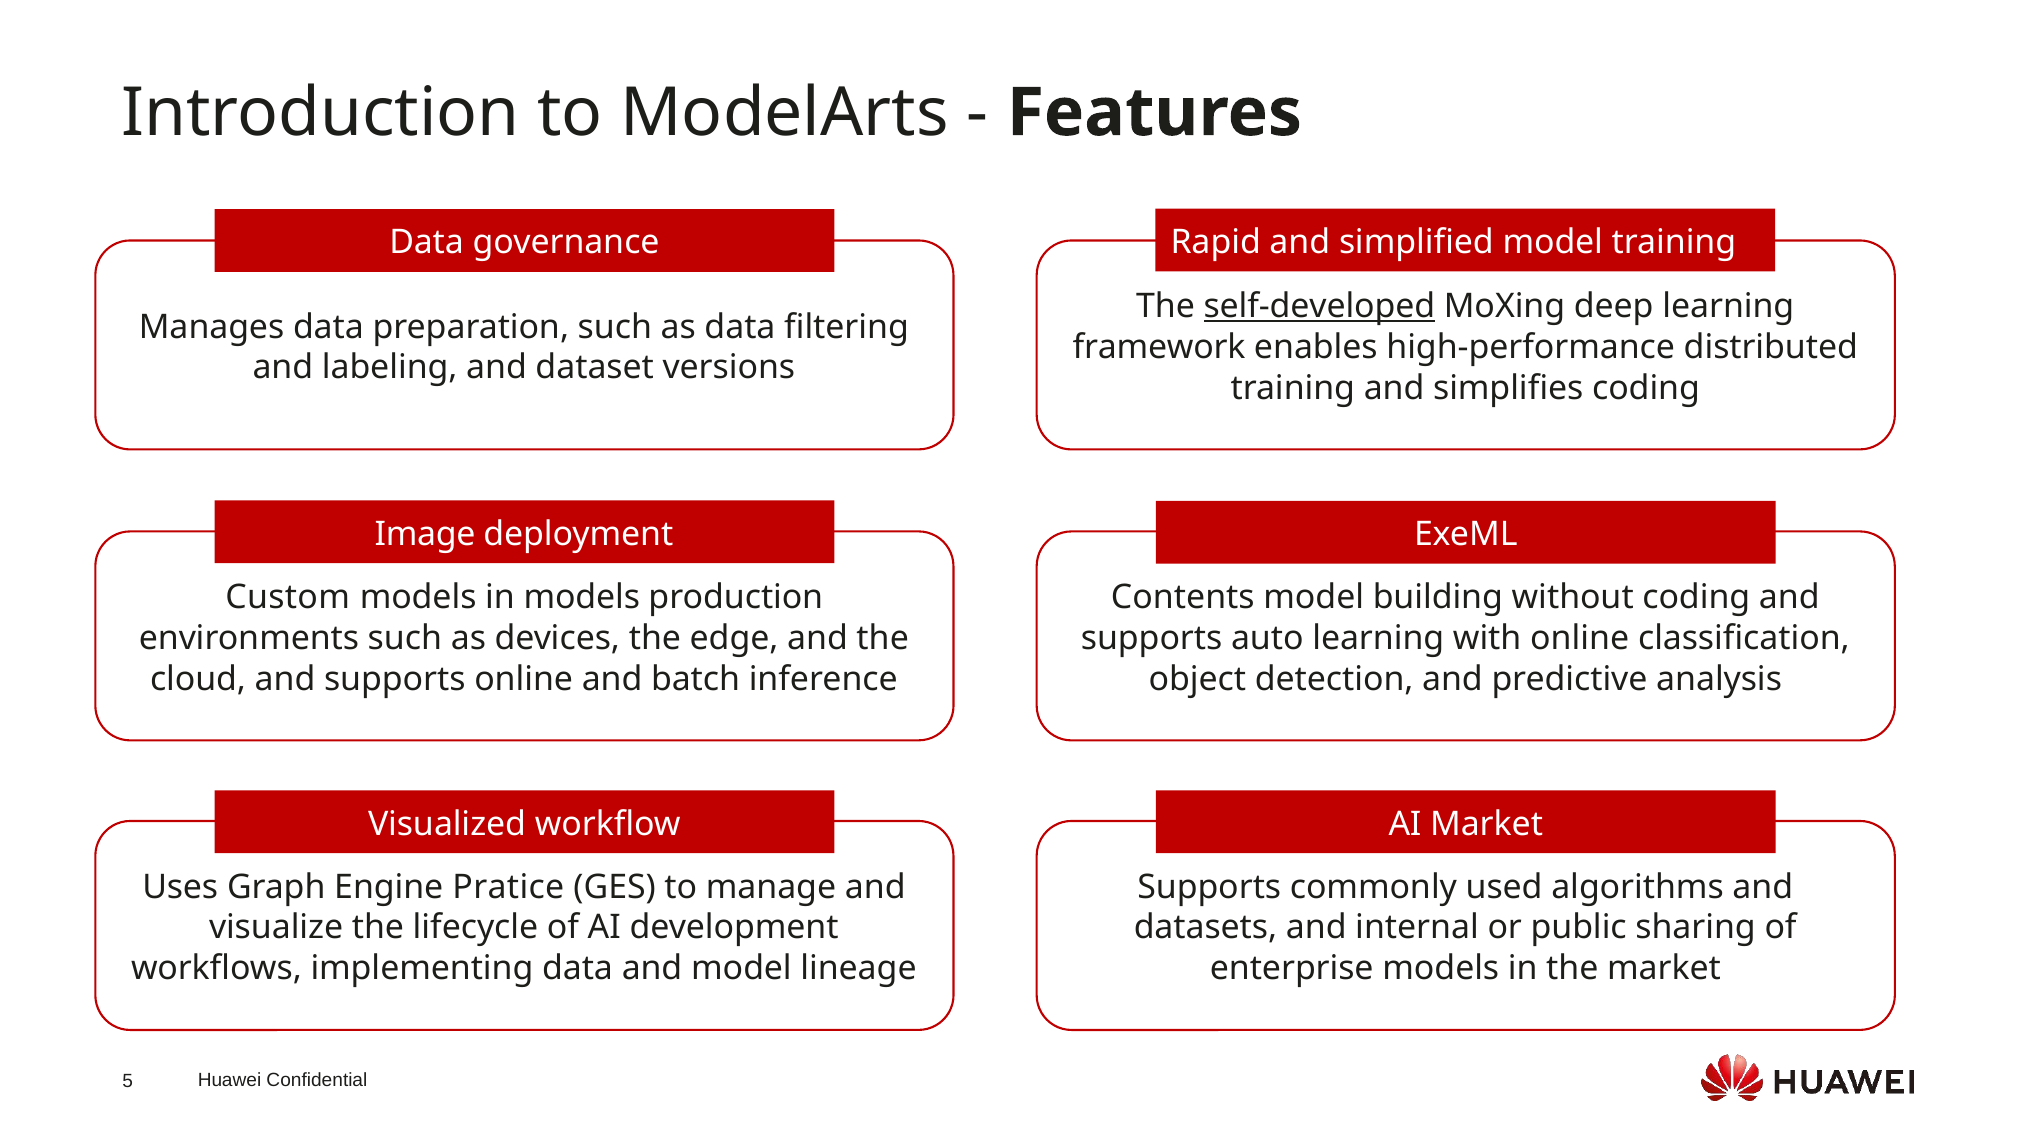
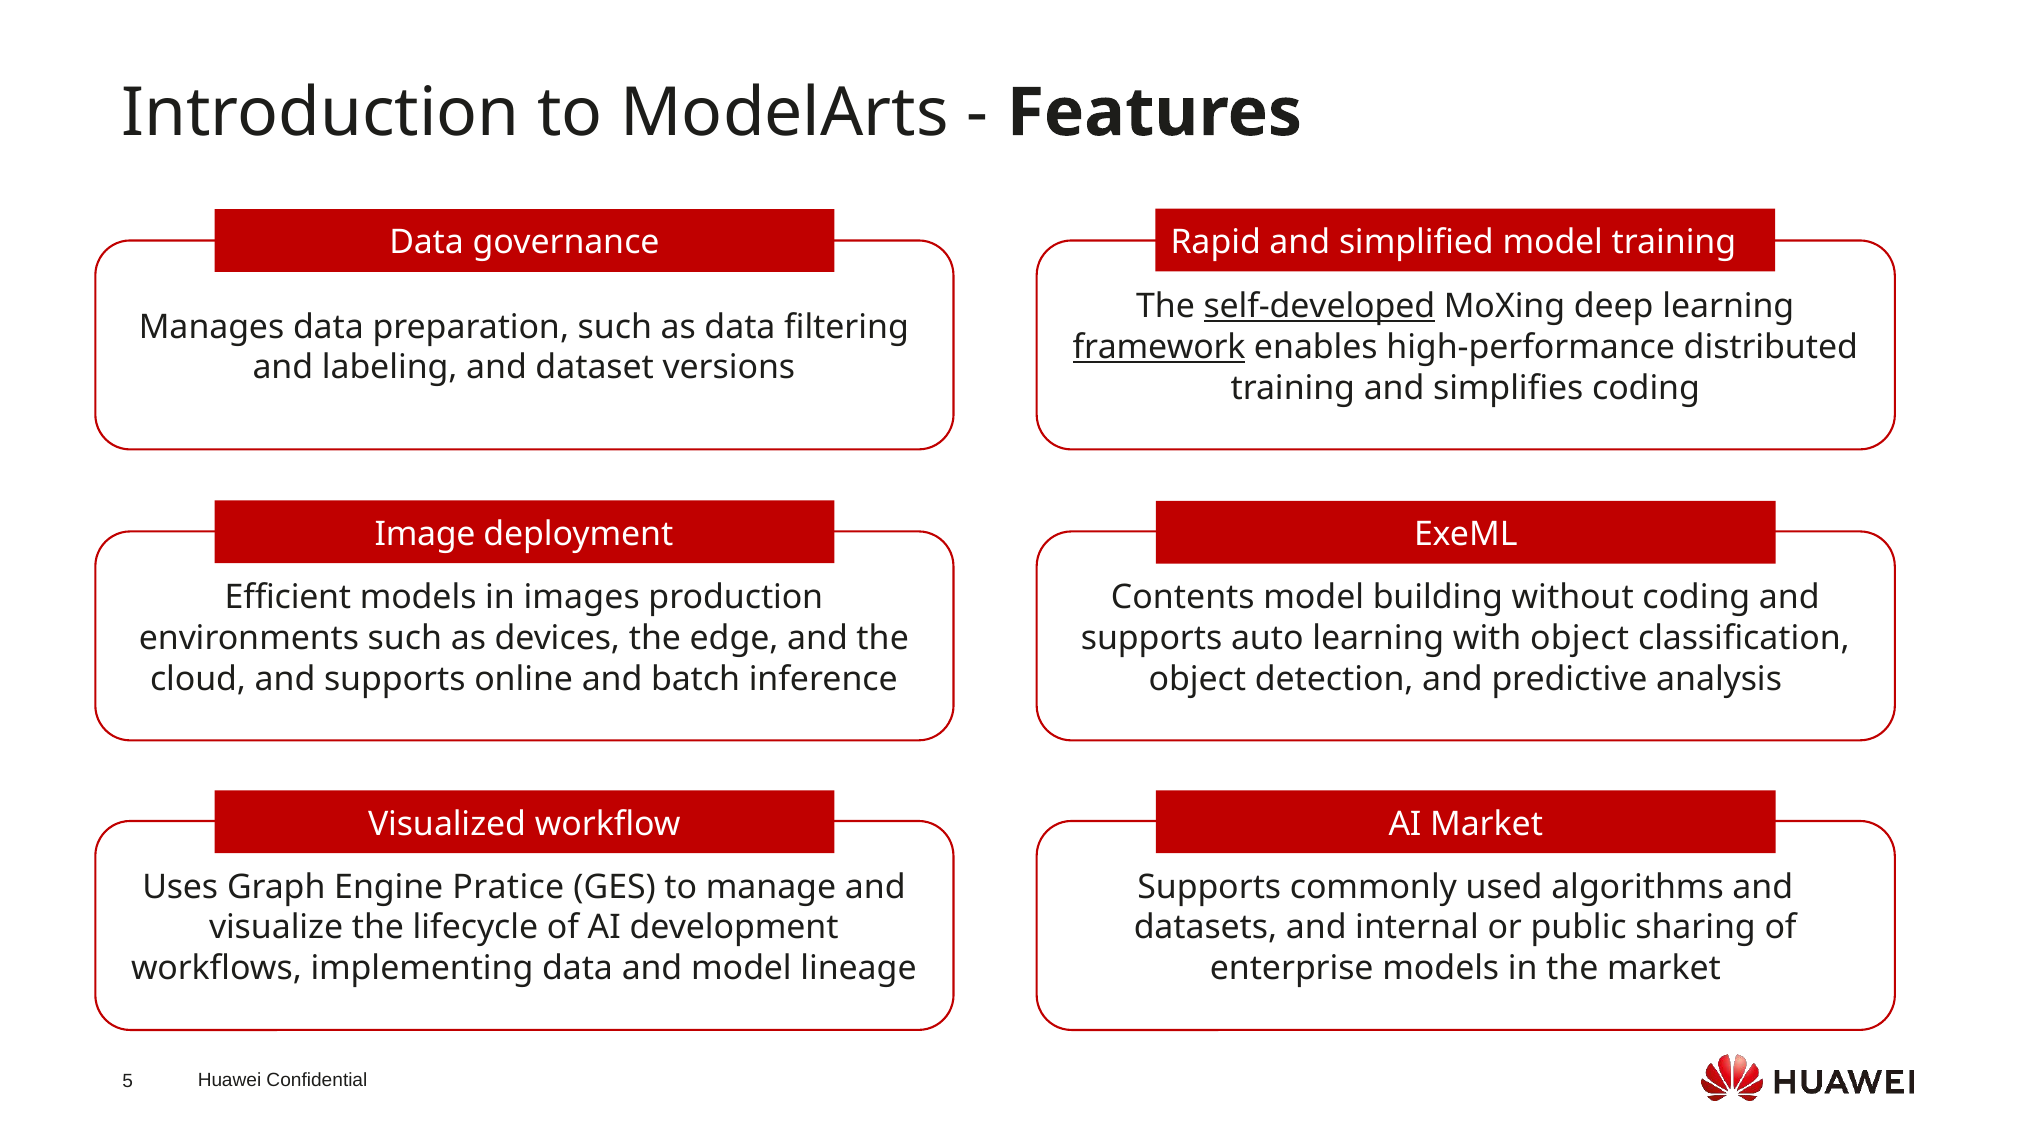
framework underline: none -> present (1159, 347)
Custom: Custom -> Efficient (288, 598)
in models: models -> images (582, 598)
with online: online -> object (1580, 638)
